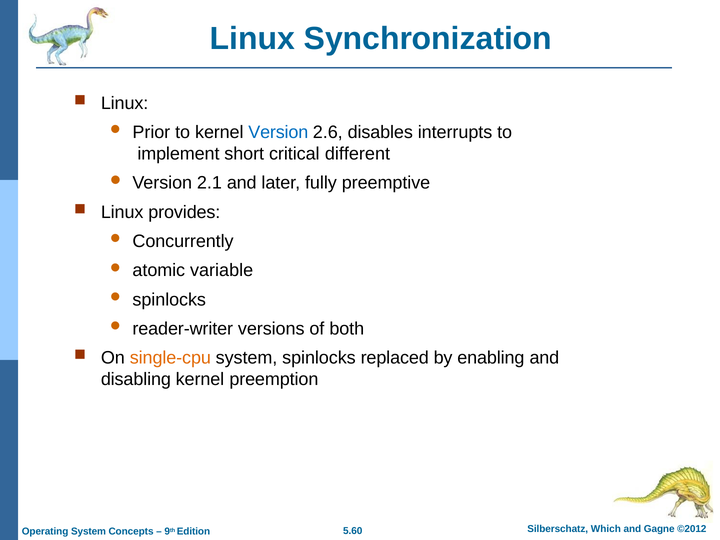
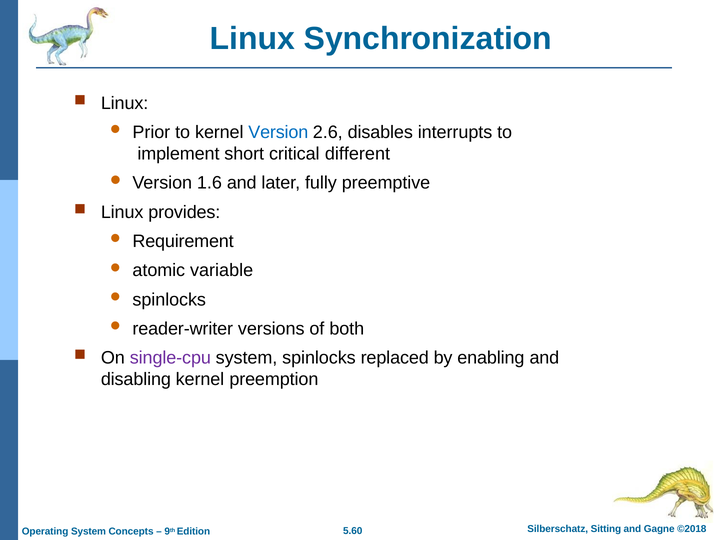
2.1: 2.1 -> 1.6 (209, 183)
Concurrently: Concurrently -> Requirement (183, 241)
single-cpu colour: orange -> purple (170, 358)
Which: Which -> Sitting (606, 529)
©2012: ©2012 -> ©2018 (692, 529)
